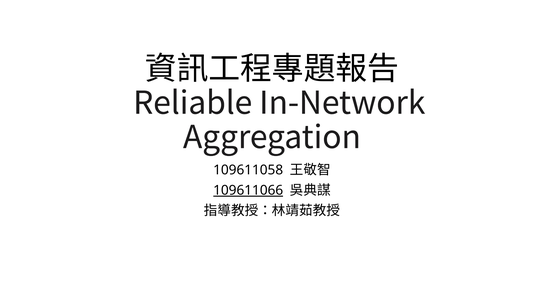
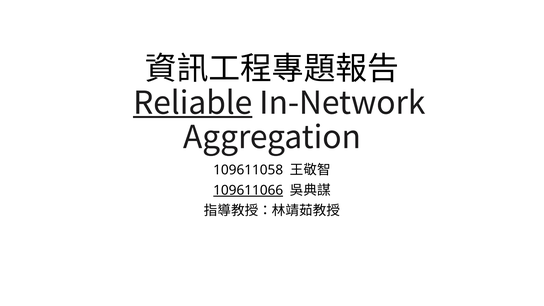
Reliable underline: none -> present (193, 103)
